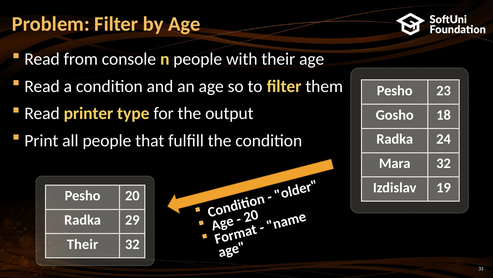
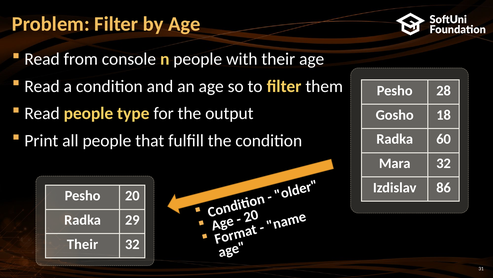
23: 23 -> 28 (444, 90)
Read printer: printer -> people (88, 113)
24: 24 -> 60 (444, 139)
19: 19 -> 86 (444, 187)
